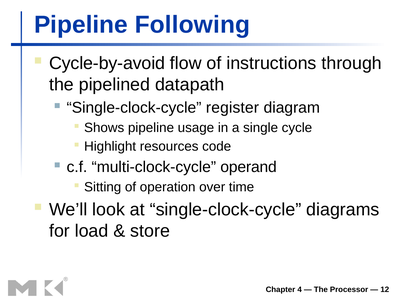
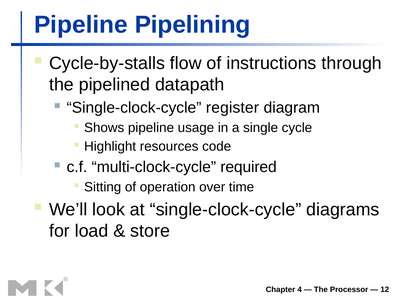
Following: Following -> Pipelining (193, 25)
Cycle-by-avoid: Cycle-by-avoid -> Cycle-by-stalls (107, 63)
operand: operand -> required (249, 167)
